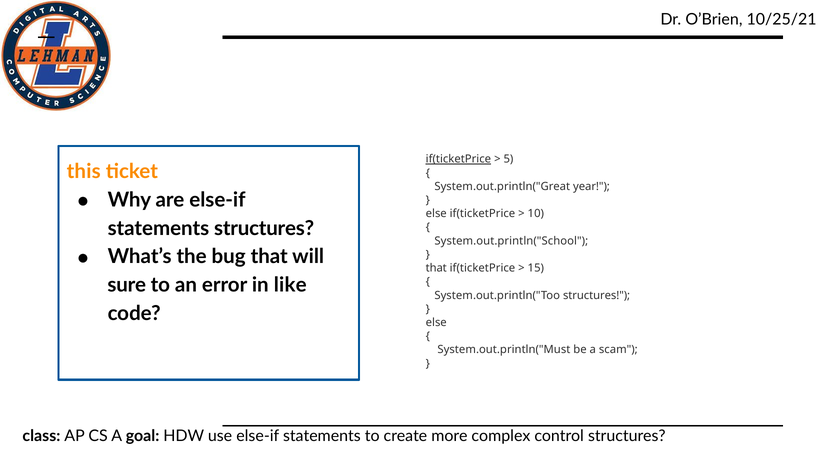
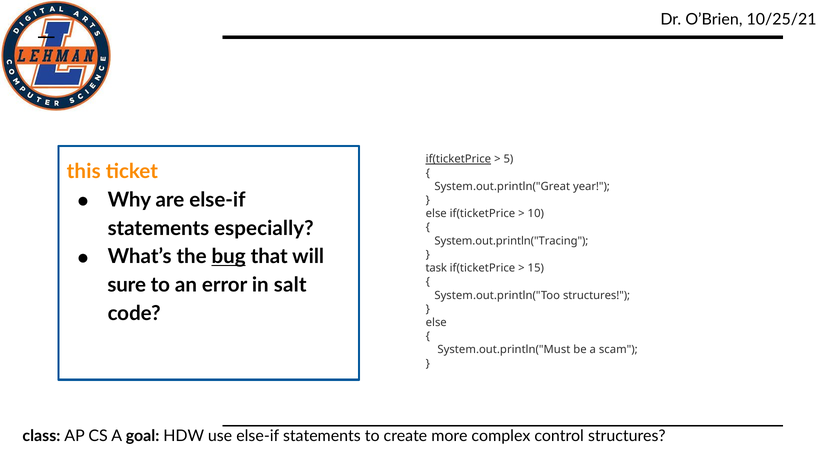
statements structures: structures -> especially (264, 228)
System.out.println("School: System.out.println("School -> System.out.println("Tracing (511, 241)
bug underline: none -> present (229, 256)
that: that -> task (436, 268)
like: like -> salt (290, 285)
